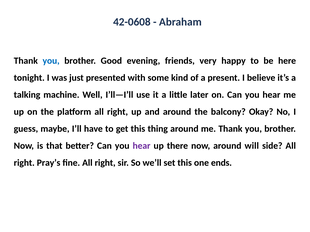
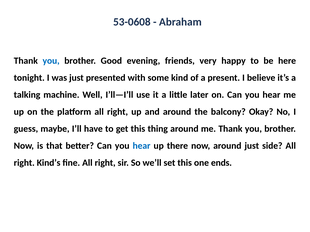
42-0608: 42-0608 -> 53-0608 (132, 22)
hear colour: purple -> blue (142, 146)
around will: will -> just (252, 146)
Pray’s: Pray’s -> Kind’s (49, 163)
